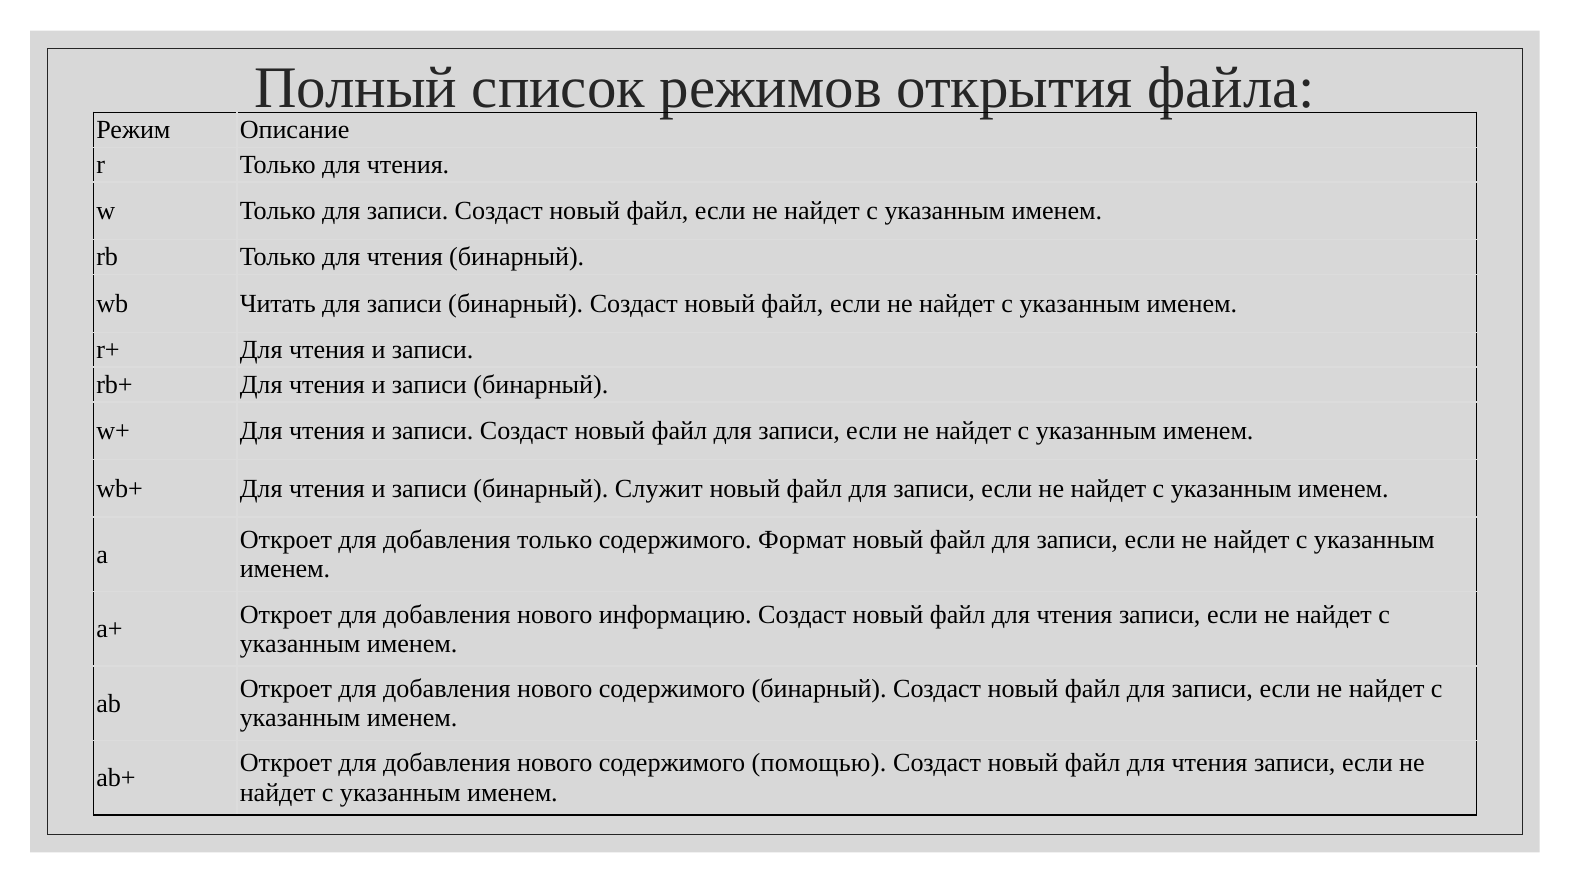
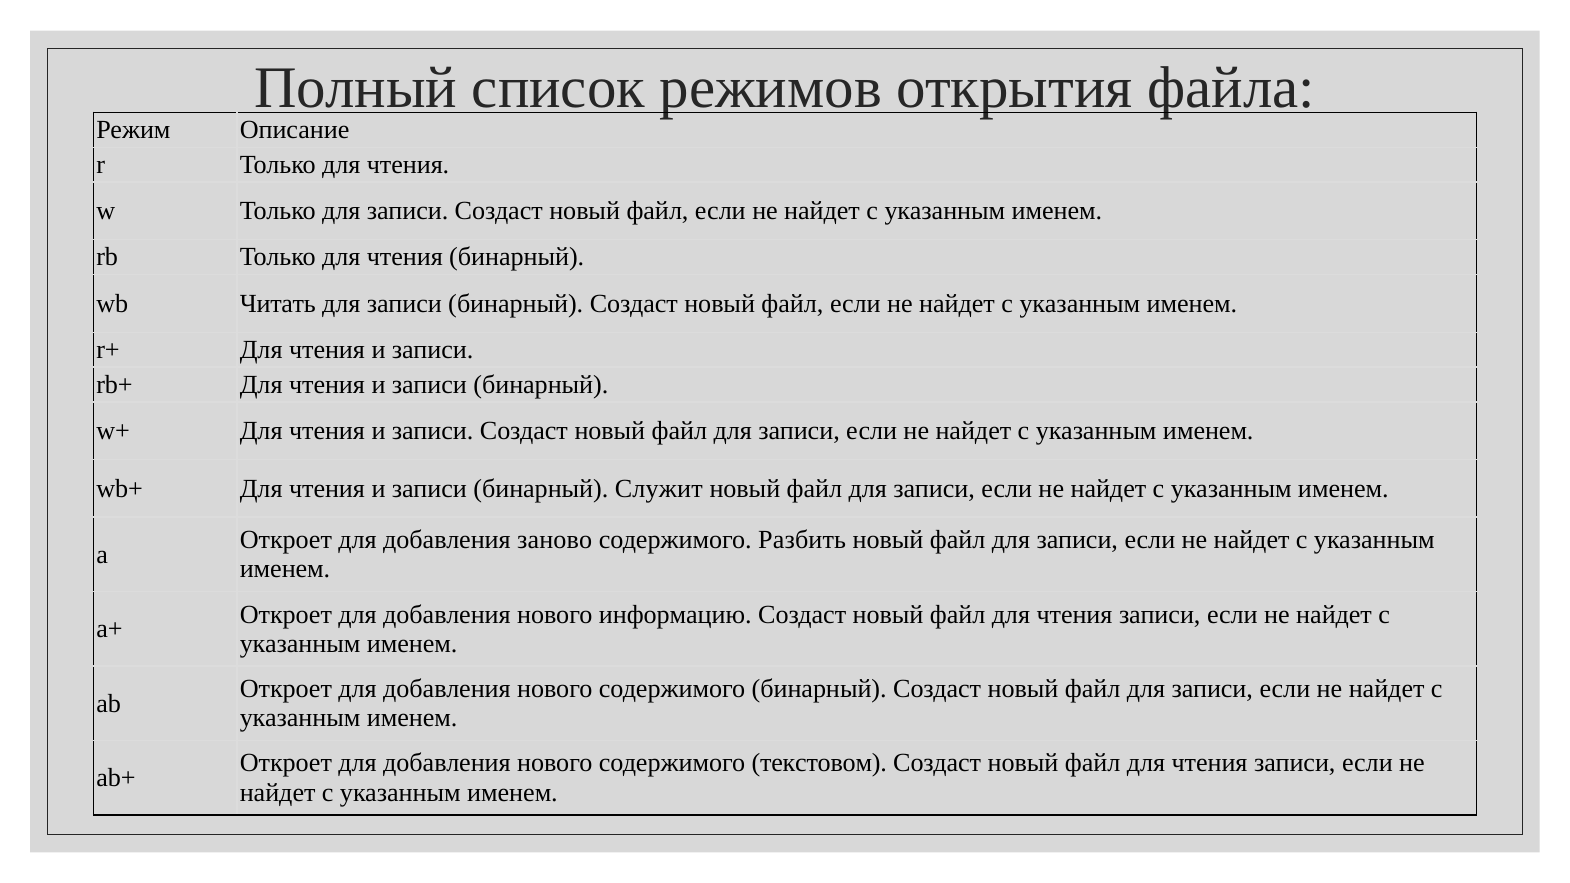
добавления только: только -> заново (555, 540)
Формат: Формат -> Разбить (802, 540)
помощью: помощью -> текстовом (819, 763)
